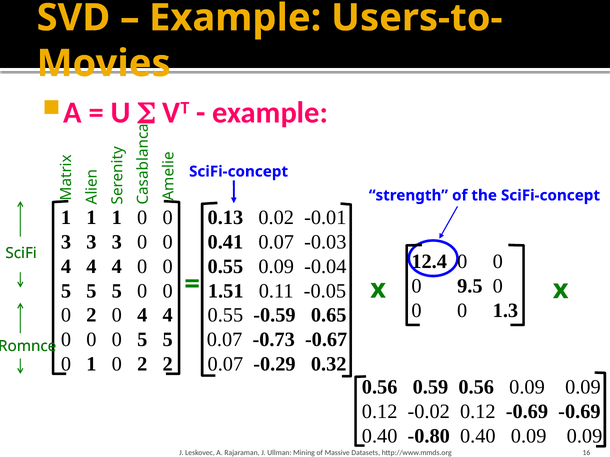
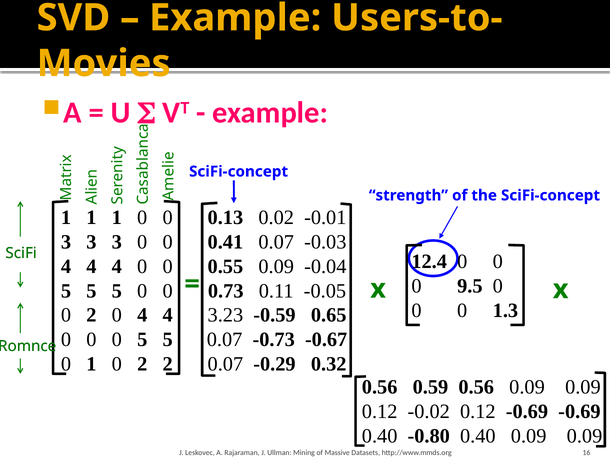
1.51: 1.51 -> 0.73 (226, 291)
0.55: 0.55 -> 3.23 (225, 316)
